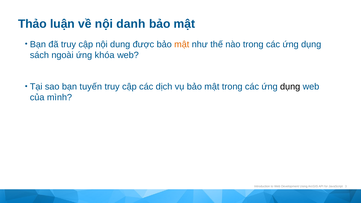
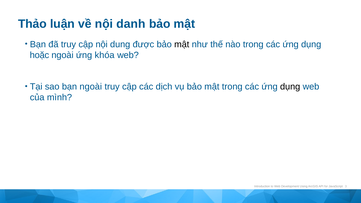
mật colour: orange -> black (182, 44)
sách: sách -> hoặc (39, 55)
bạn tuyến: tuyến -> ngoài (91, 87)
